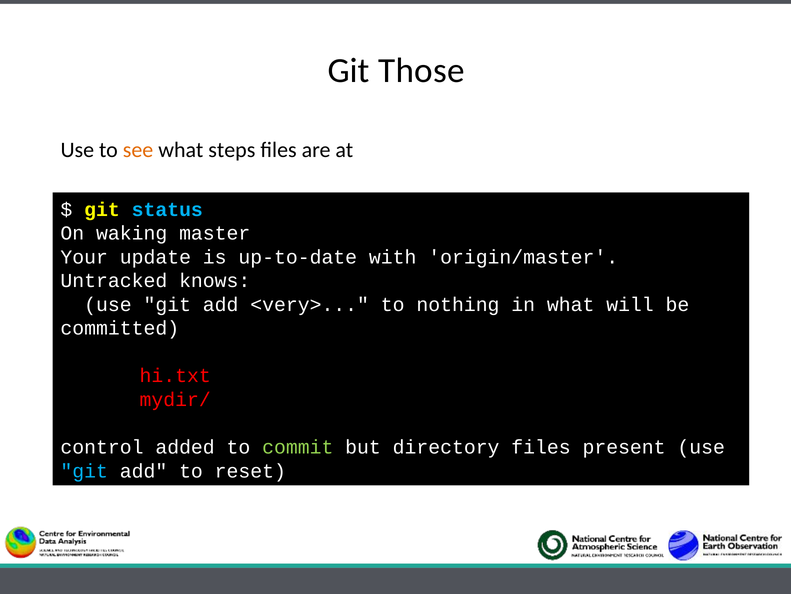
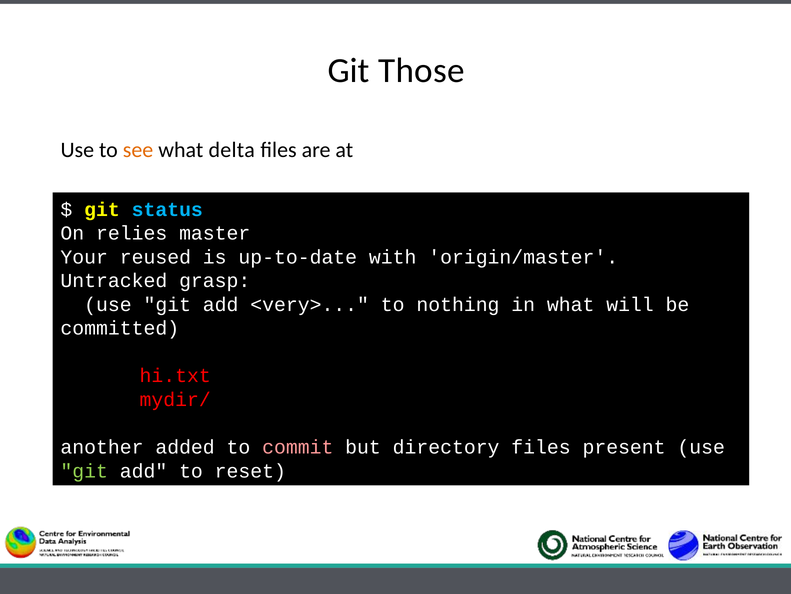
steps: steps -> delta (232, 150)
waking: waking -> relies (132, 233)
update: update -> reused (155, 257)
knows: knows -> grasp (215, 281)
control: control -> another (102, 447)
commit colour: light green -> pink (298, 447)
git colour: light blue -> light green (84, 470)
